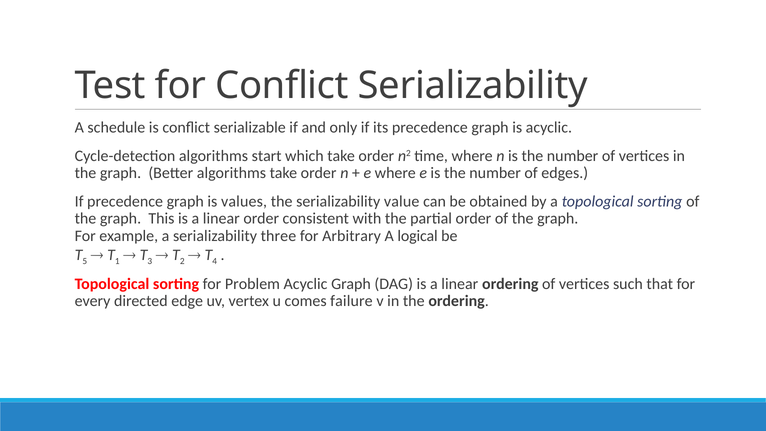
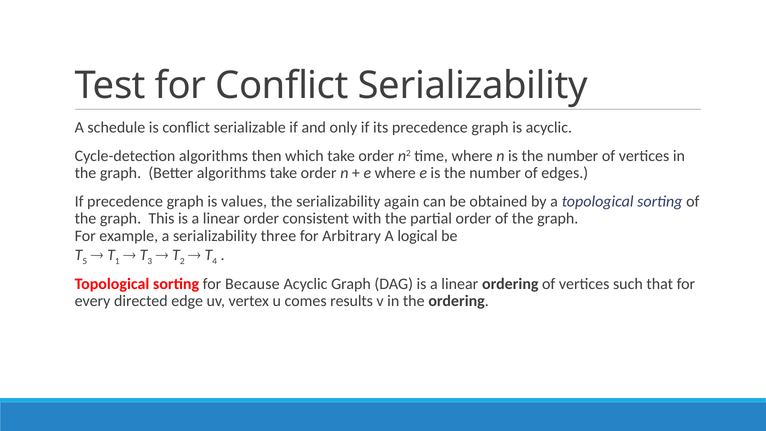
start: start -> then (267, 156)
value: value -> again (402, 201)
Problem: Problem -> Because (252, 284)
failure: failure -> results (352, 301)
